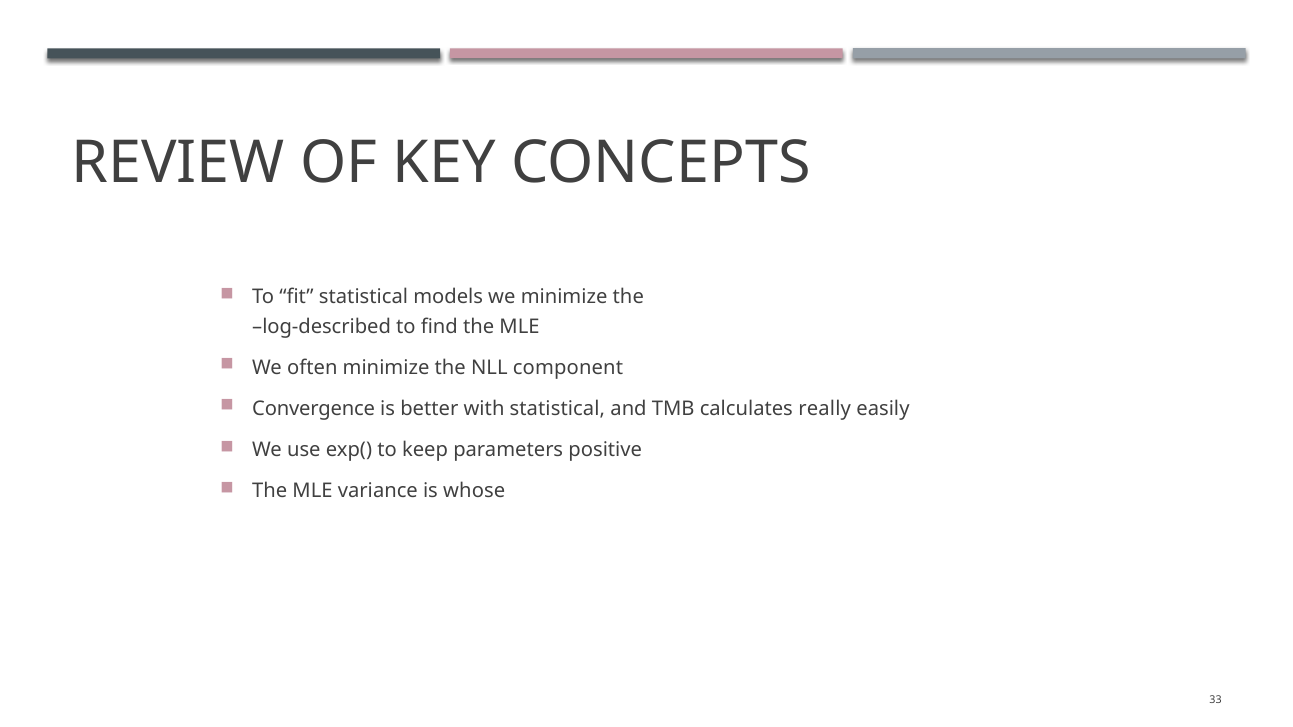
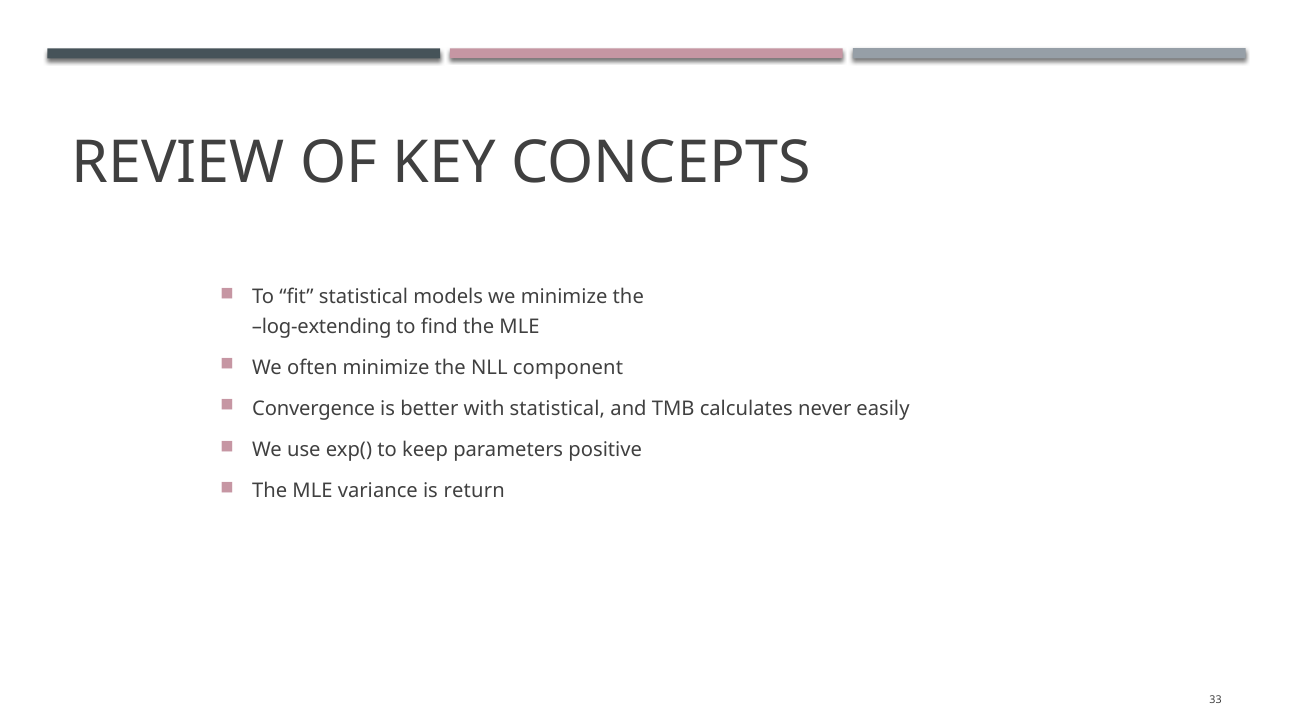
log-described: log-described -> log-extending (322, 326)
really: really -> never (825, 409)
whose: whose -> return (474, 491)
